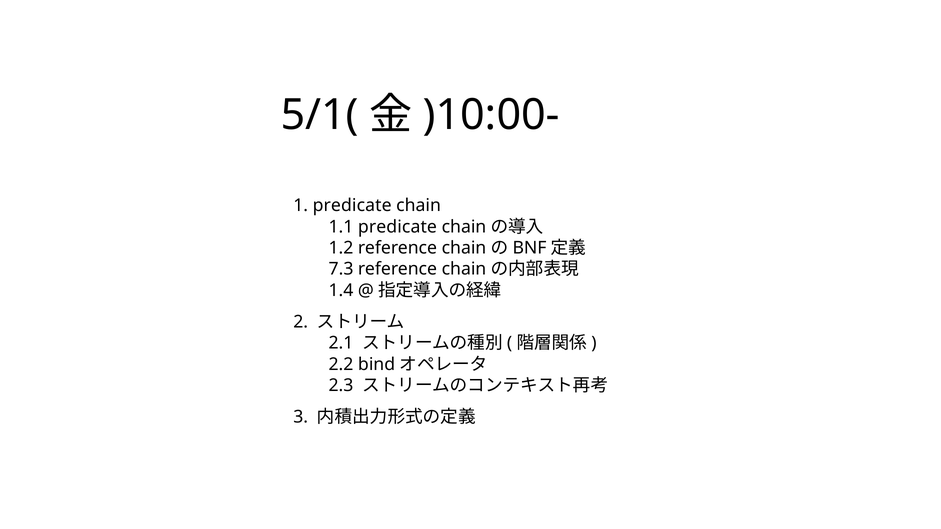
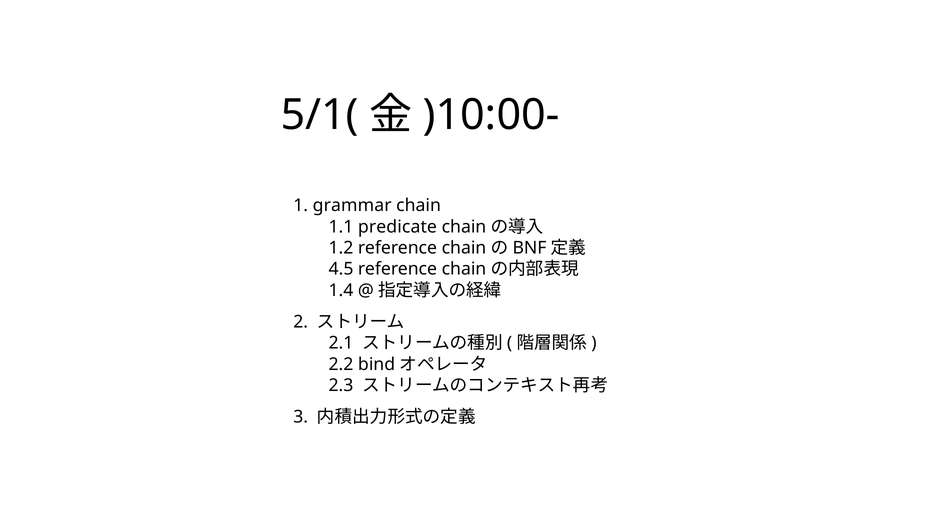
1 predicate: predicate -> grammar (352, 206)
7.3: 7.3 -> 4.5 (341, 269)
